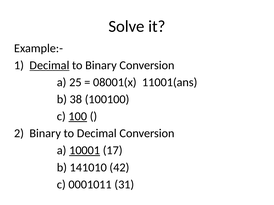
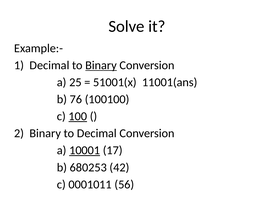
Decimal underline: present -> none (49, 65)
Binary underline: none -> present (101, 65)
08001(x: 08001(x -> 51001(x (115, 82)
38: 38 -> 76 (76, 100)
141010: 141010 -> 680253 (88, 168)
31: 31 -> 56 (124, 185)
